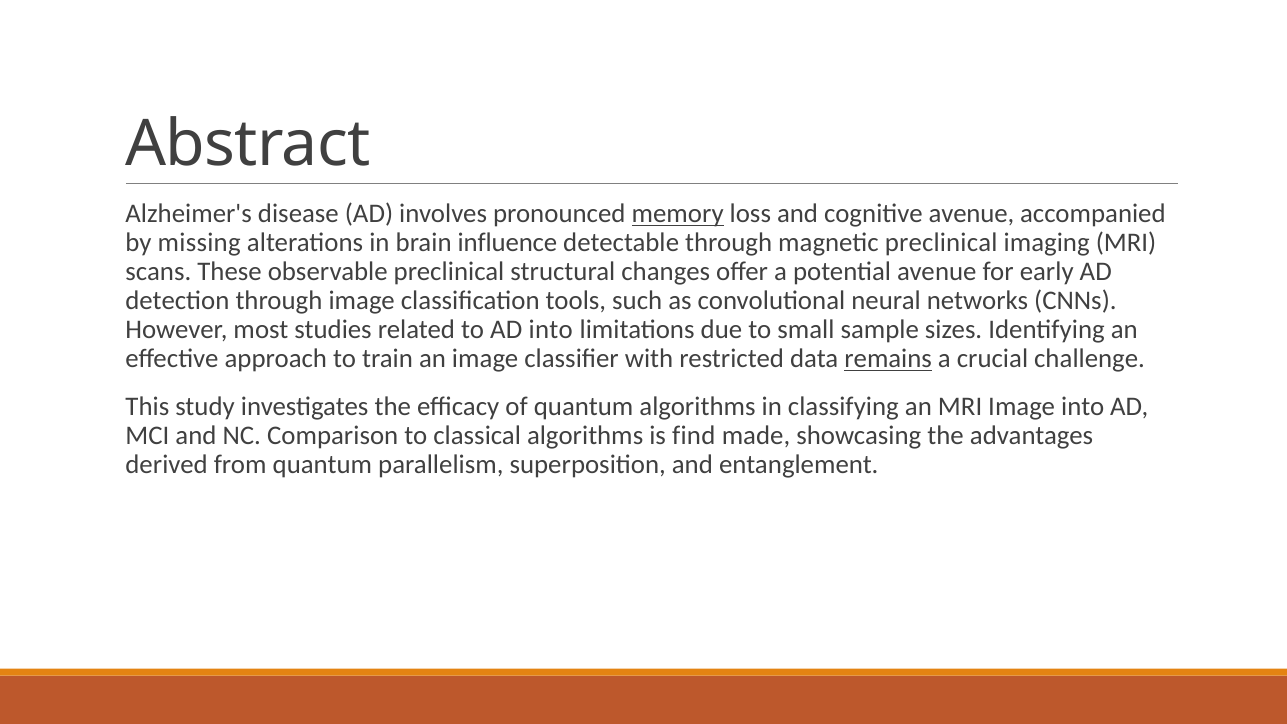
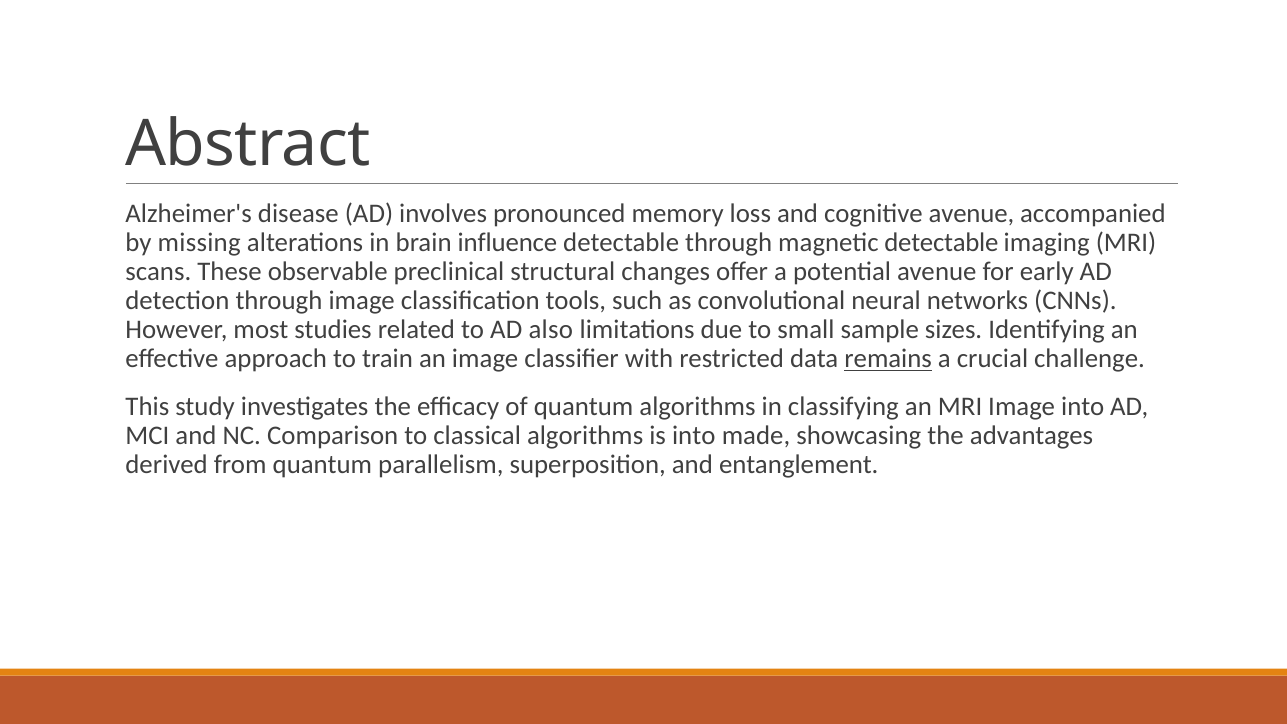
memory underline: present -> none (678, 214)
magnetic preclinical: preclinical -> detectable (941, 243)
AD into: into -> also (551, 330)
is find: find -> into (694, 435)
